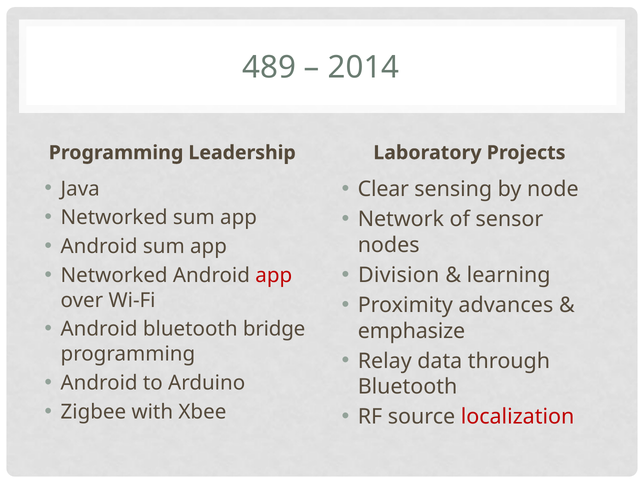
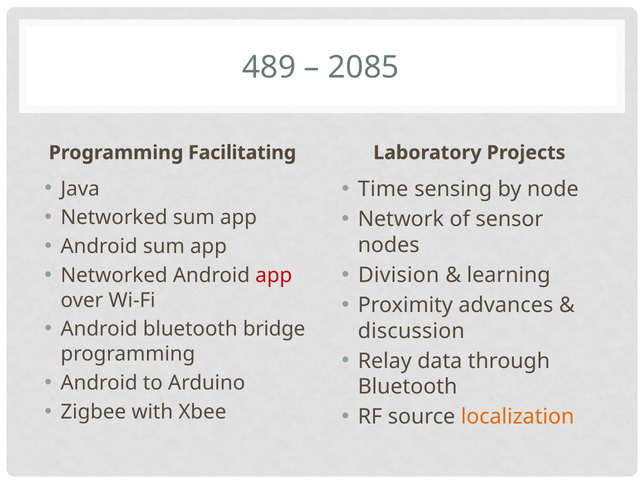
2014: 2014 -> 2085 (364, 68)
Leadership: Leadership -> Facilitating (242, 153)
Clear: Clear -> Time (383, 189)
emphasize: emphasize -> discussion (411, 331)
localization colour: red -> orange (518, 417)
